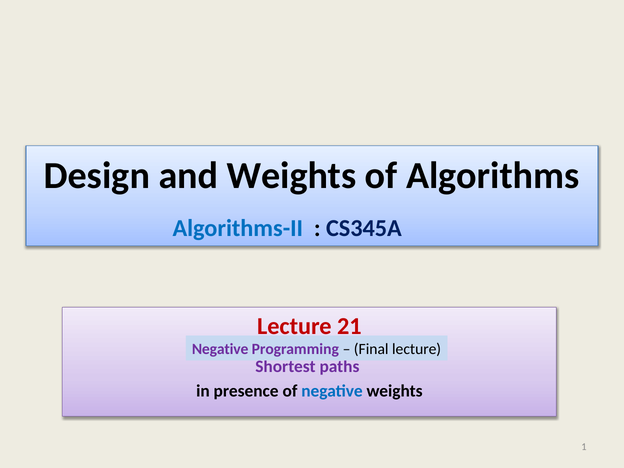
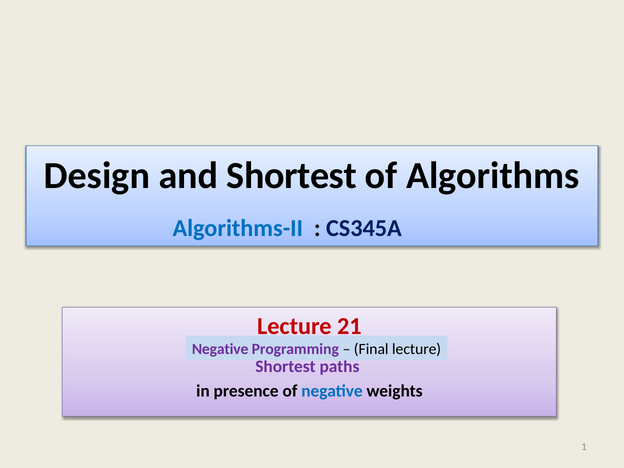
and Weights: Weights -> Shortest (292, 175)
